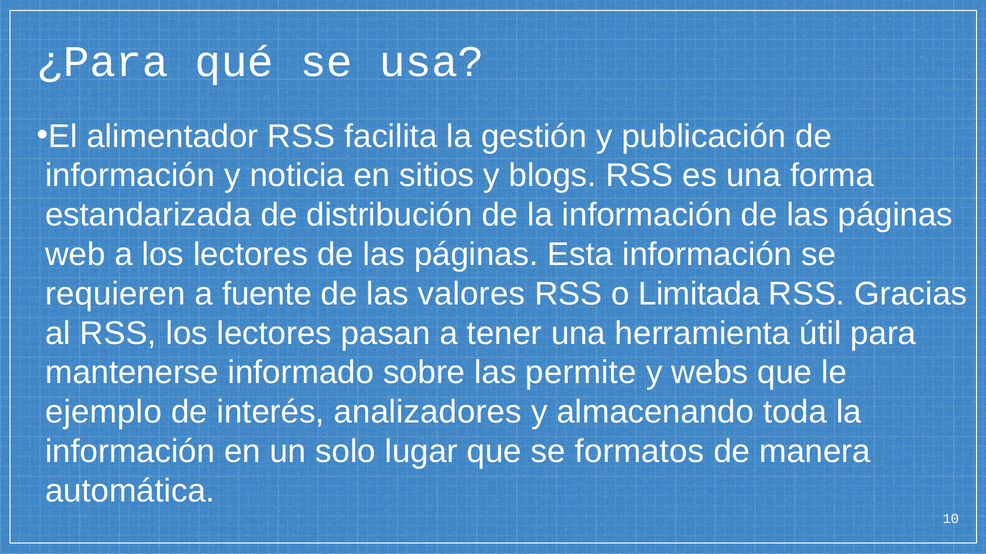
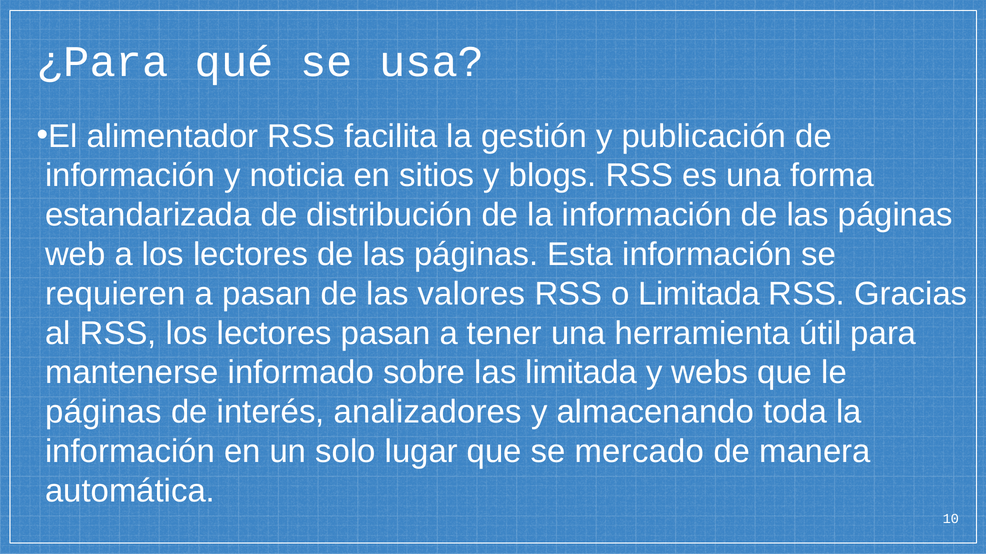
a fuente: fuente -> pasan (267, 294)
las permite: permite -> limitada (581, 373)
ejemplo: ejemplo -> páginas (104, 412)
formatos: formatos -> mercado (639, 452)
